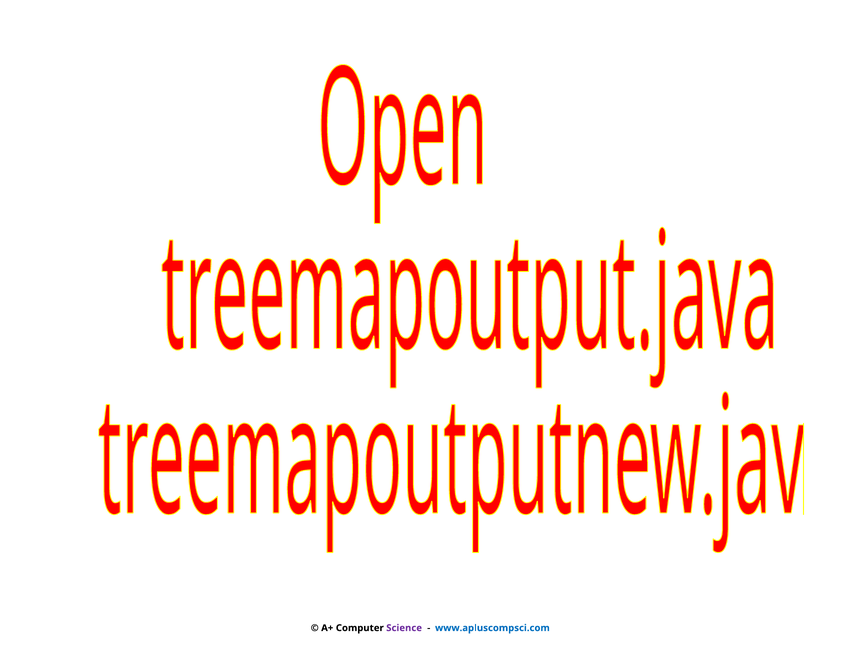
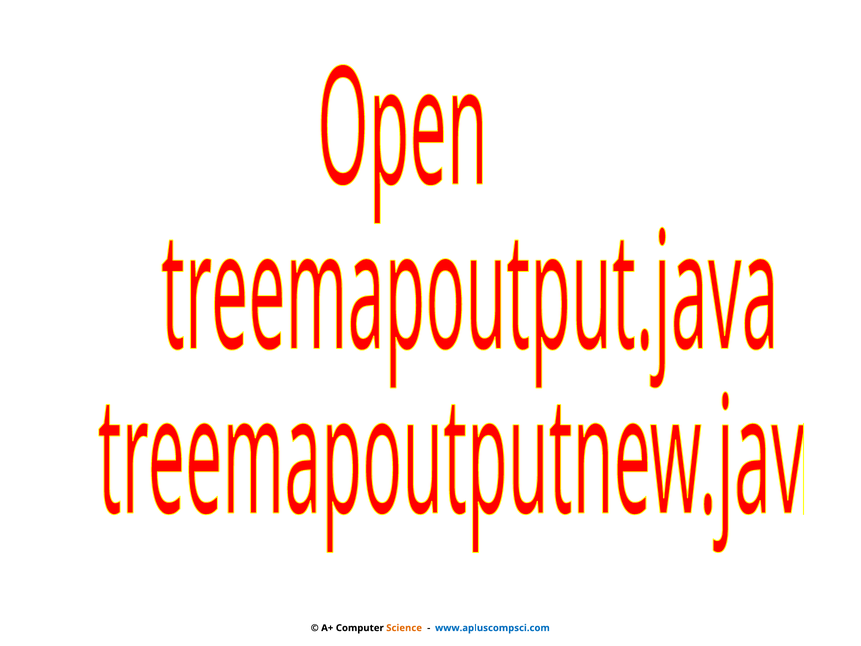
Science colour: purple -> orange (404, 628)
